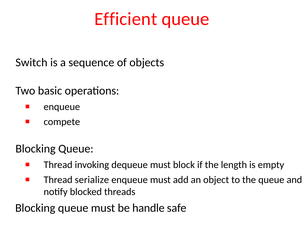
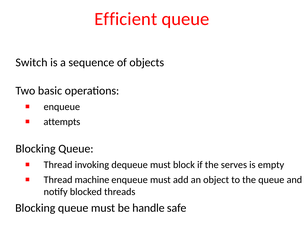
compete: compete -> attempts (62, 122)
length: length -> serves (234, 165)
serialize: serialize -> machine (92, 180)
